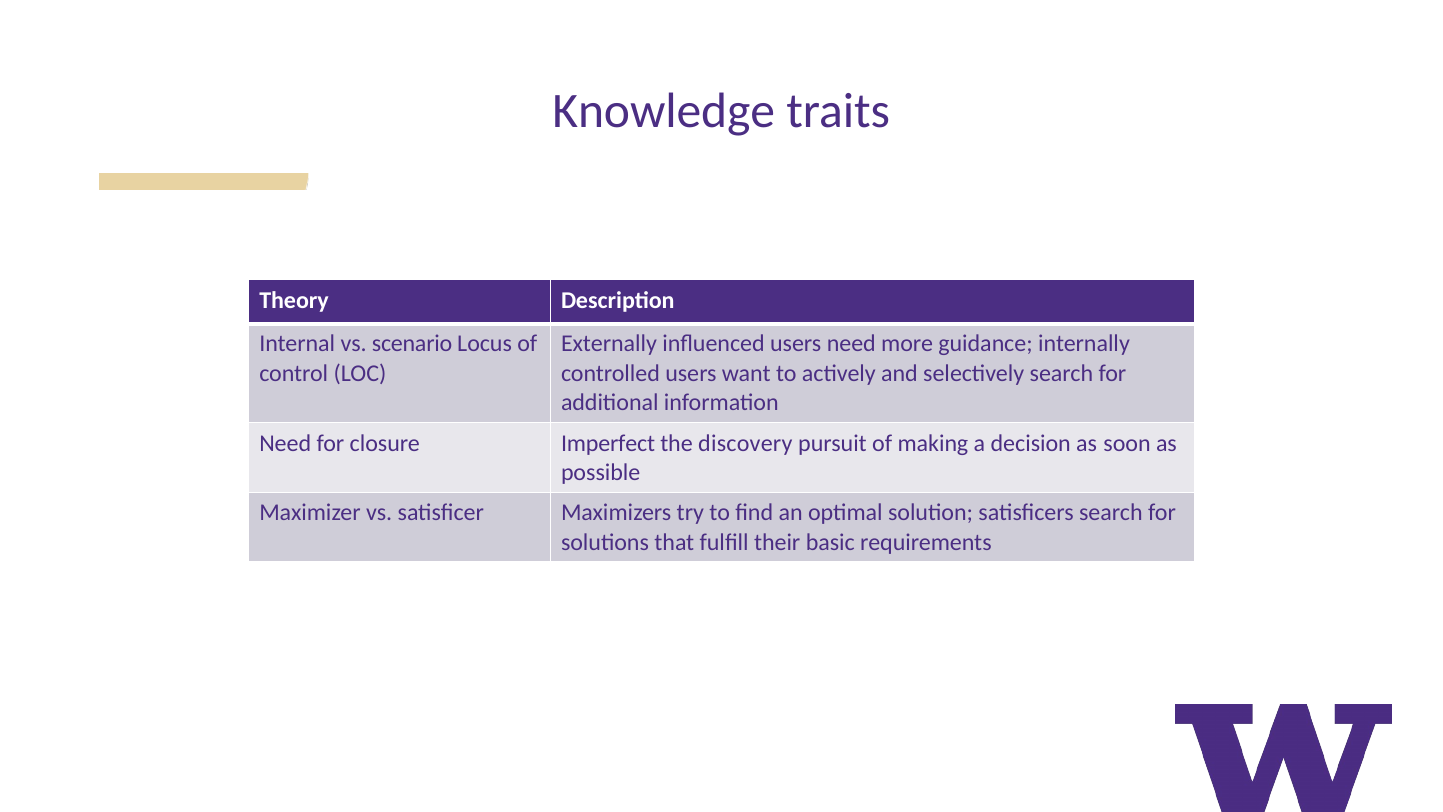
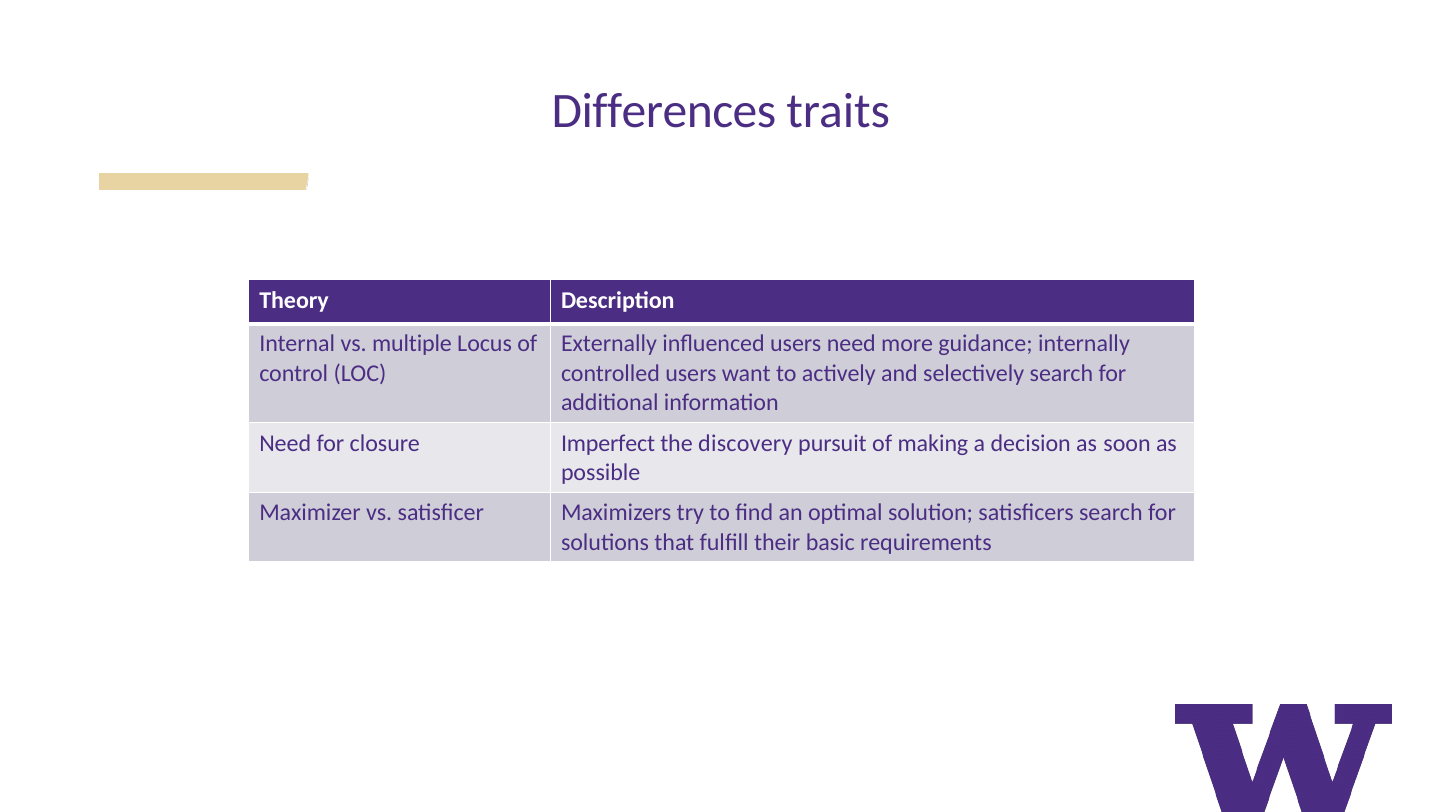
Knowledge: Knowledge -> Differences (664, 111)
scenario: scenario -> multiple (412, 344)
